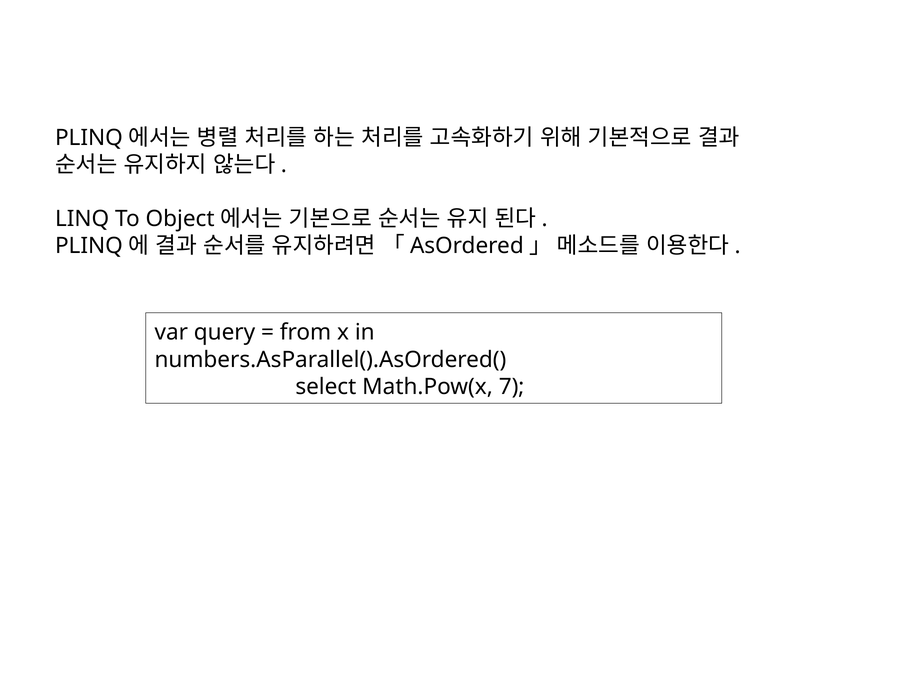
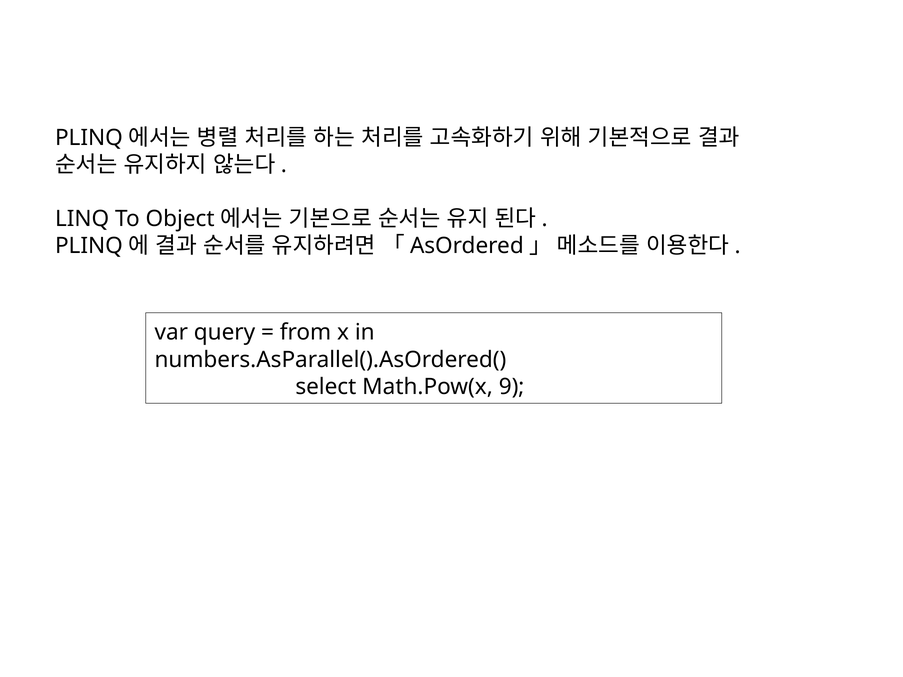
7: 7 -> 9 (512, 387)
